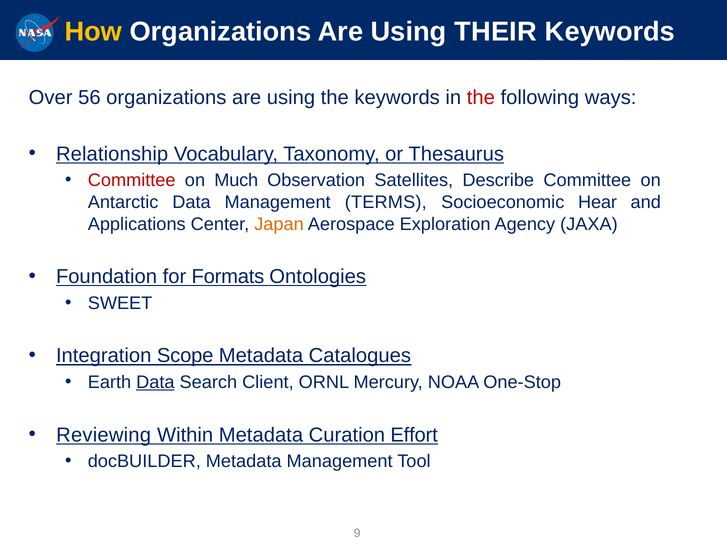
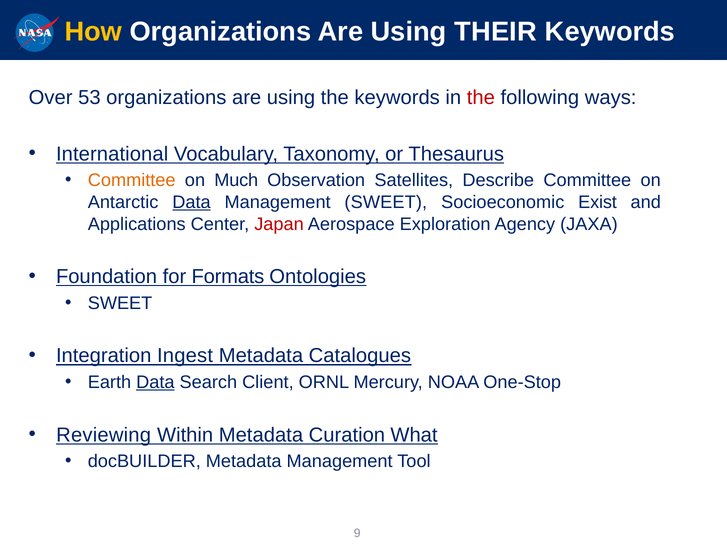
56: 56 -> 53 (89, 97)
Relationship: Relationship -> International (112, 154)
Committee colour: red -> orange (132, 181)
Data underline: none -> present (192, 202)
Management TERMS: TERMS -> SWEET (386, 202)
Hear: Hear -> Exist (598, 202)
Japan colour: orange -> red (279, 224)
Scope: Scope -> Ingest (185, 356)
Effort: Effort -> What (414, 435)
